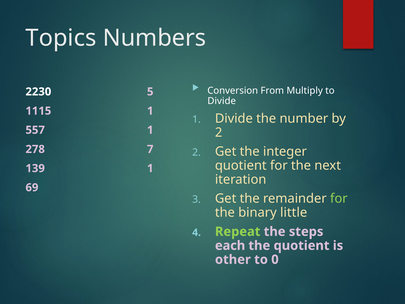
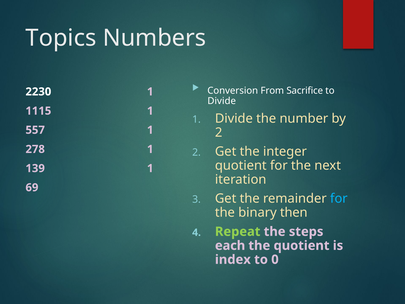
Multiply: Multiply -> Sacrifice (305, 91)
2230 5: 5 -> 1 (150, 92)
278 7: 7 -> 1 (150, 149)
for colour: light green -> light blue (339, 198)
little: little -> then (294, 212)
other: other -> index (233, 259)
